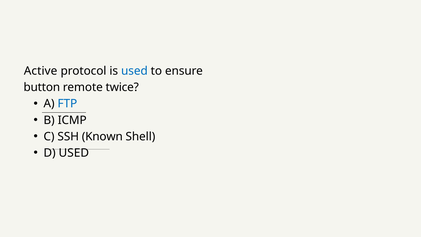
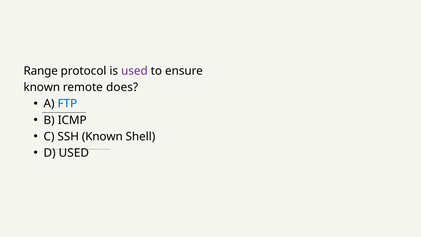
Active: Active -> Range (41, 71)
used colour: blue -> purple (134, 71)
button: button -> known (42, 87)
twice: twice -> does (122, 87)
